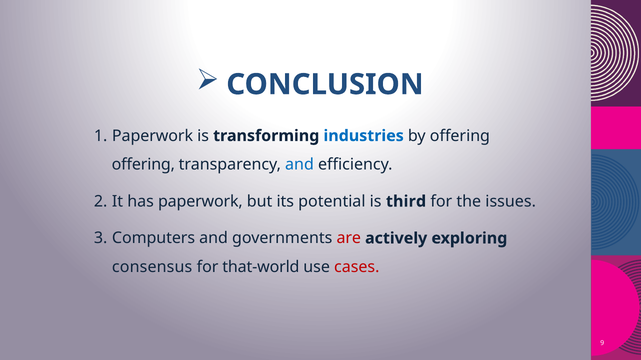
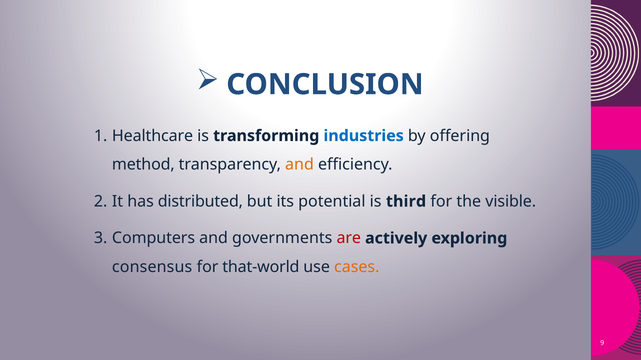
Paperwork: Paperwork -> Healthcare (153, 136)
offering: offering -> method (143, 165)
and colour: blue -> orange (299, 165)
has paperwork: paperwork -> distributed (200, 202)
issues: issues -> visible (511, 202)
cases colour: red -> orange (357, 267)
